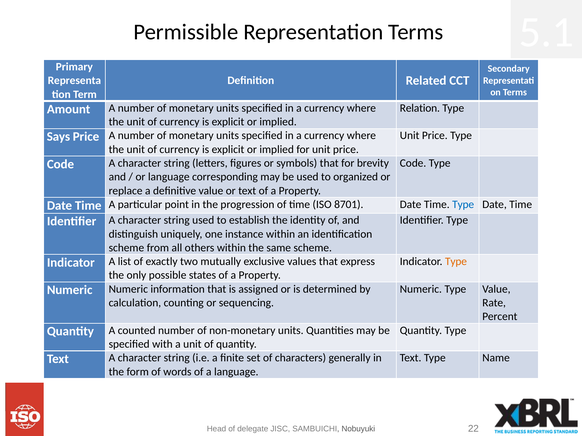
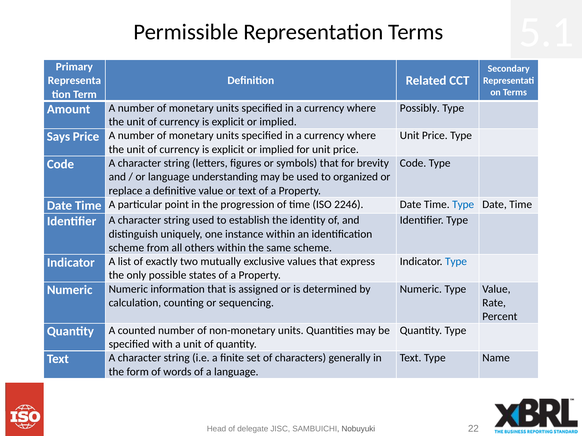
Relation: Relation -> Possibly (420, 108)
corresponding: corresponding -> understanding (225, 177)
8701: 8701 -> 2246 (349, 205)
Type colour: orange -> blue (456, 262)
